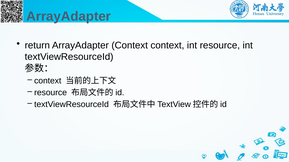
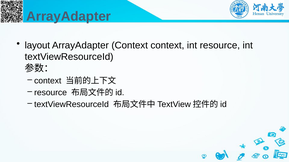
return: return -> layout (37, 45)
